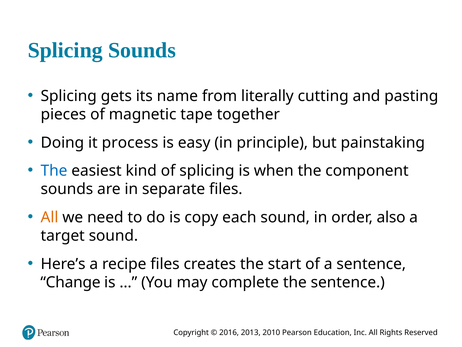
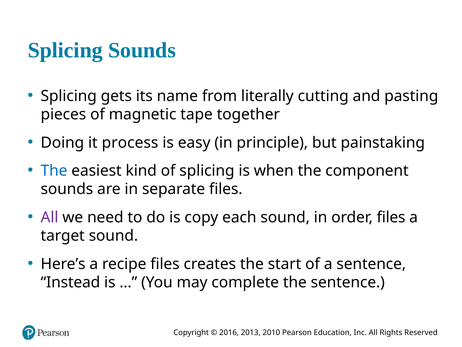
All colour: orange -> purple (50, 217)
order also: also -> files (391, 217)
Change: Change -> Instead (70, 282)
